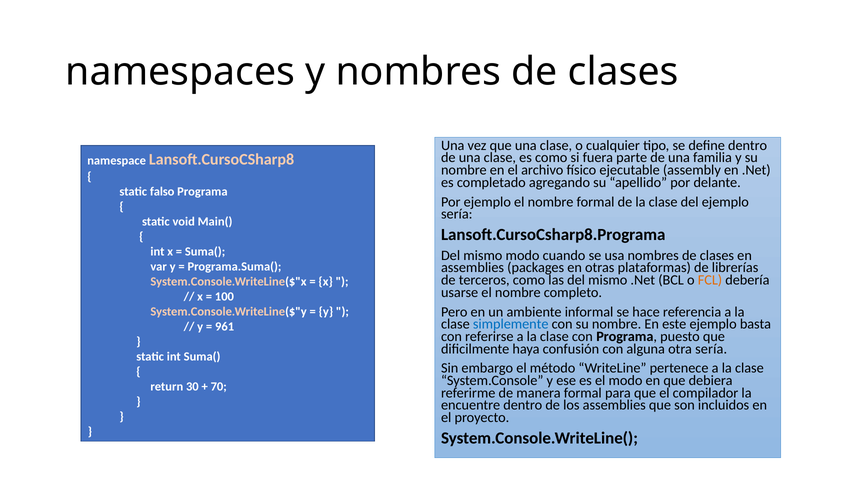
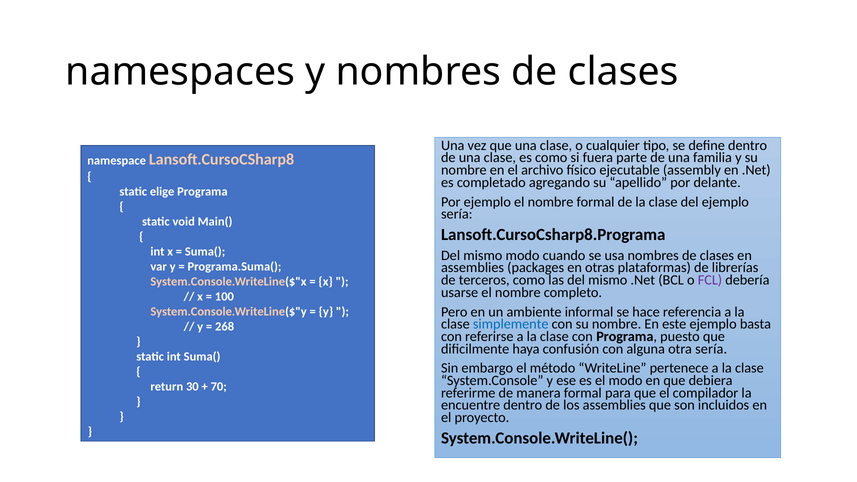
falso: falso -> elige (162, 191)
FCL colour: orange -> purple (710, 280)
961: 961 -> 268 (225, 327)
